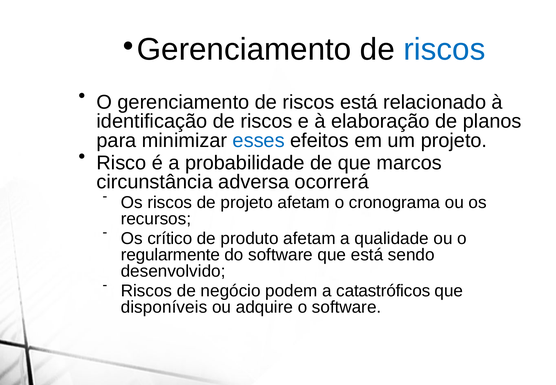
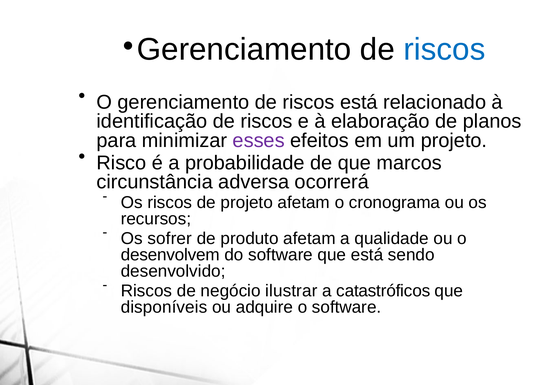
esses colour: blue -> purple (259, 140)
crítico: crítico -> sofrer (170, 238)
regularmente: regularmente -> desenvolvem (170, 255)
podem: podem -> ilustrar (291, 291)
